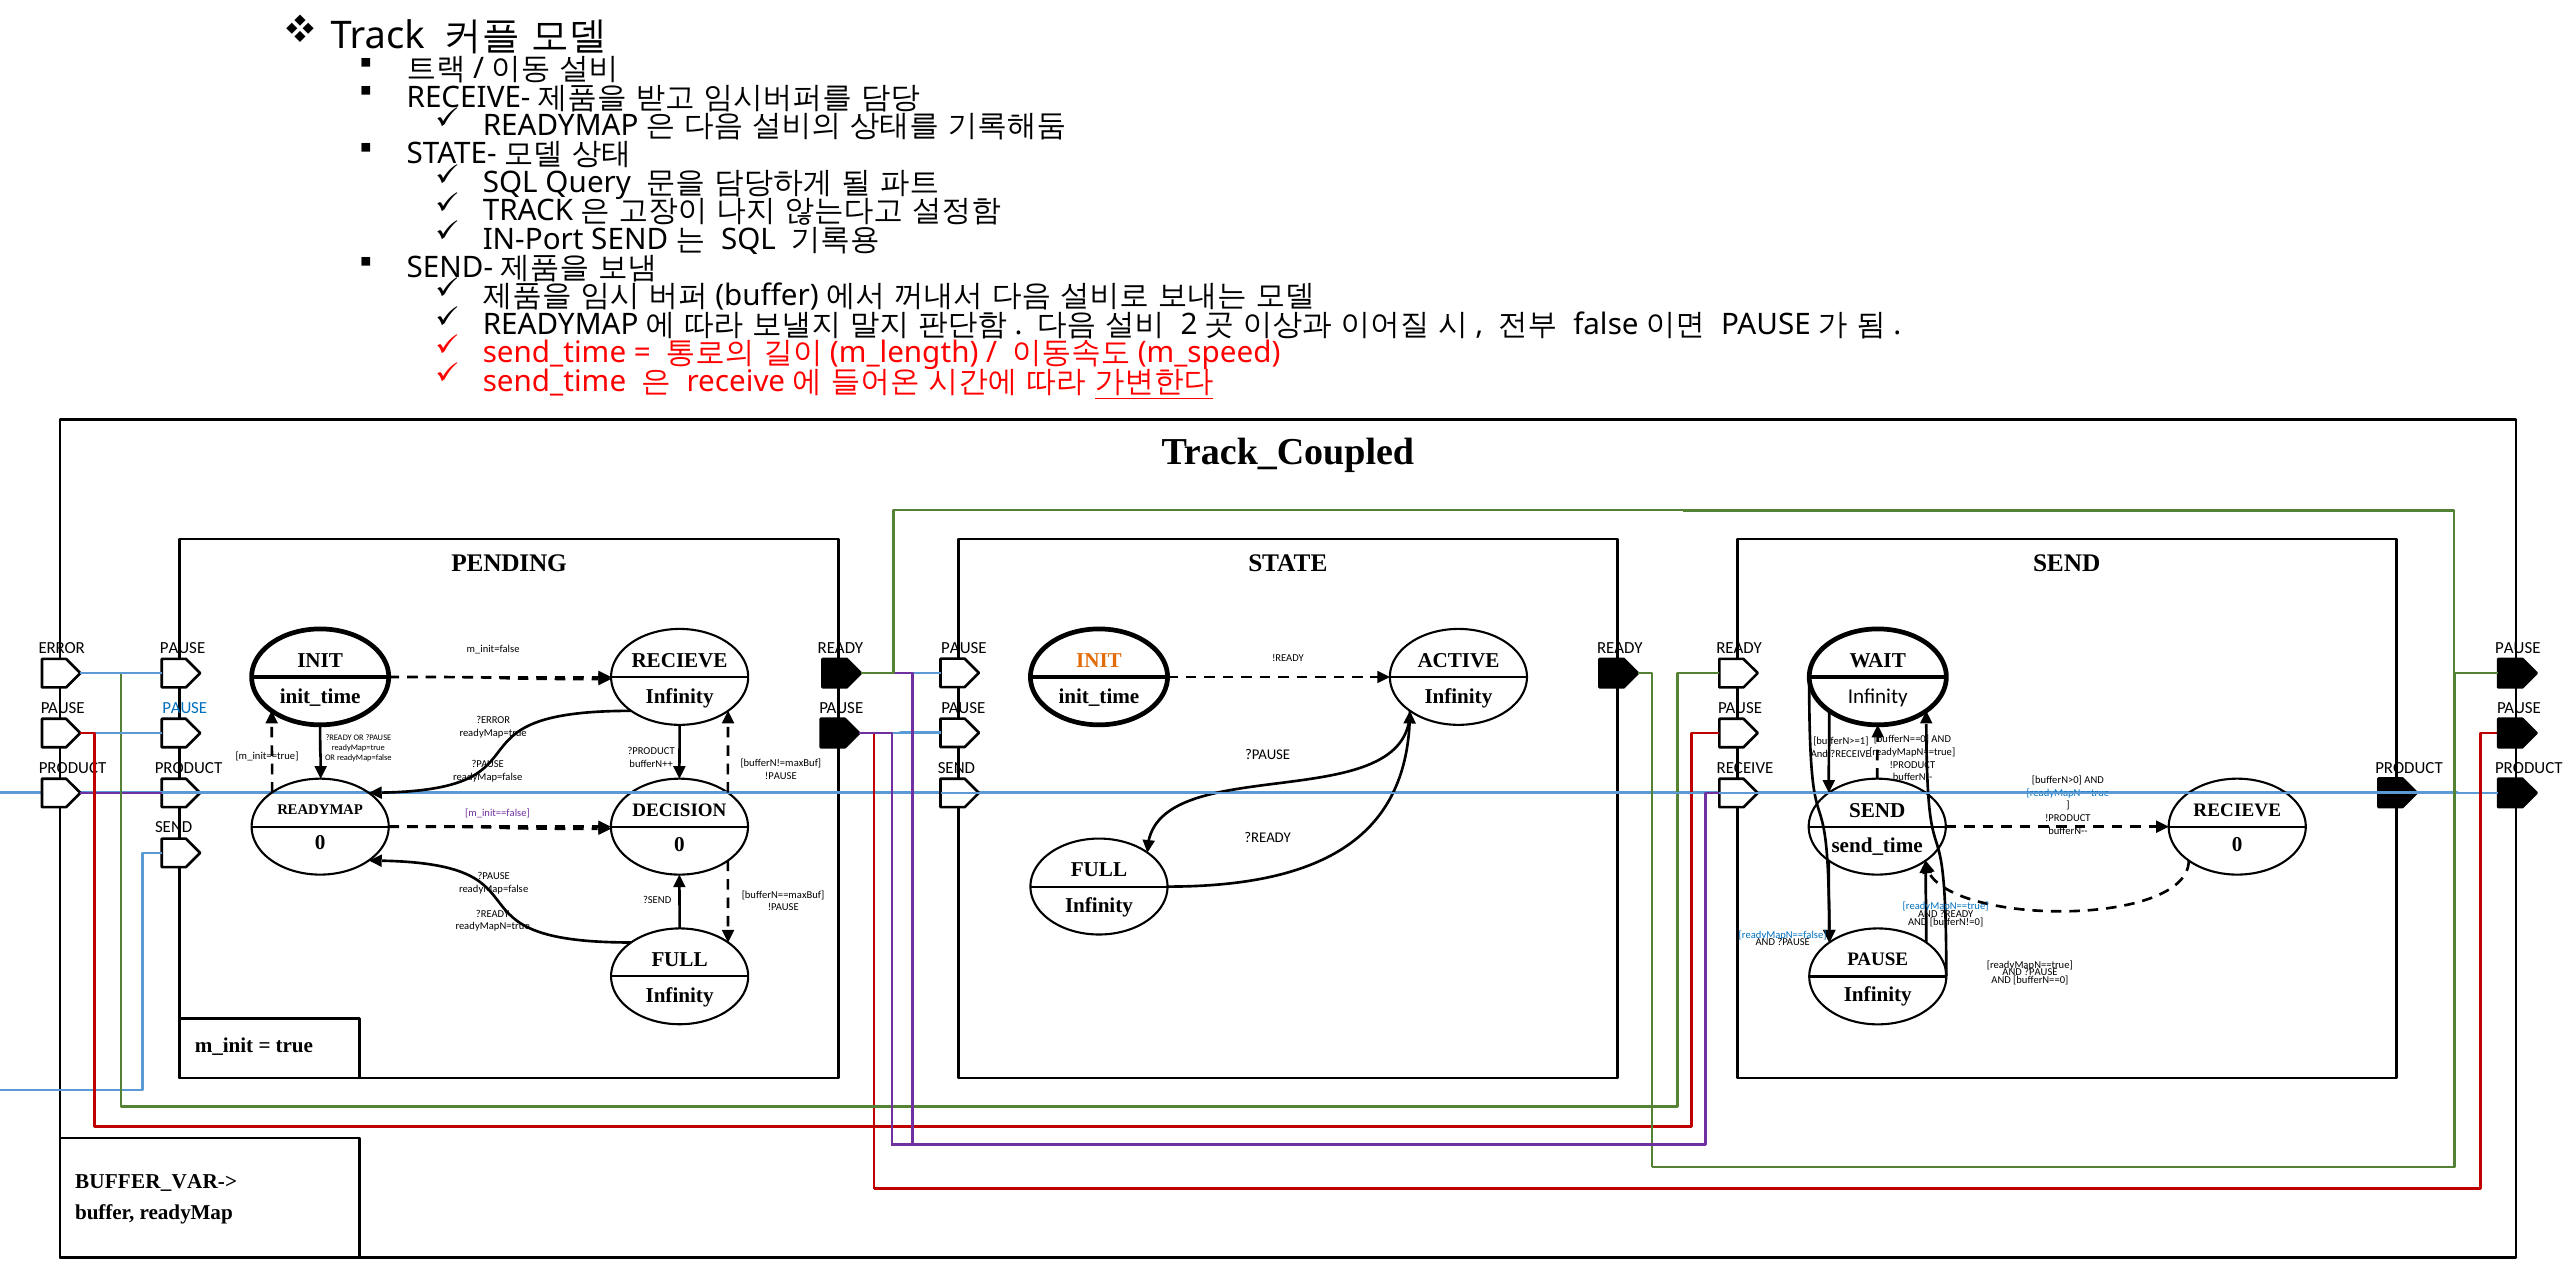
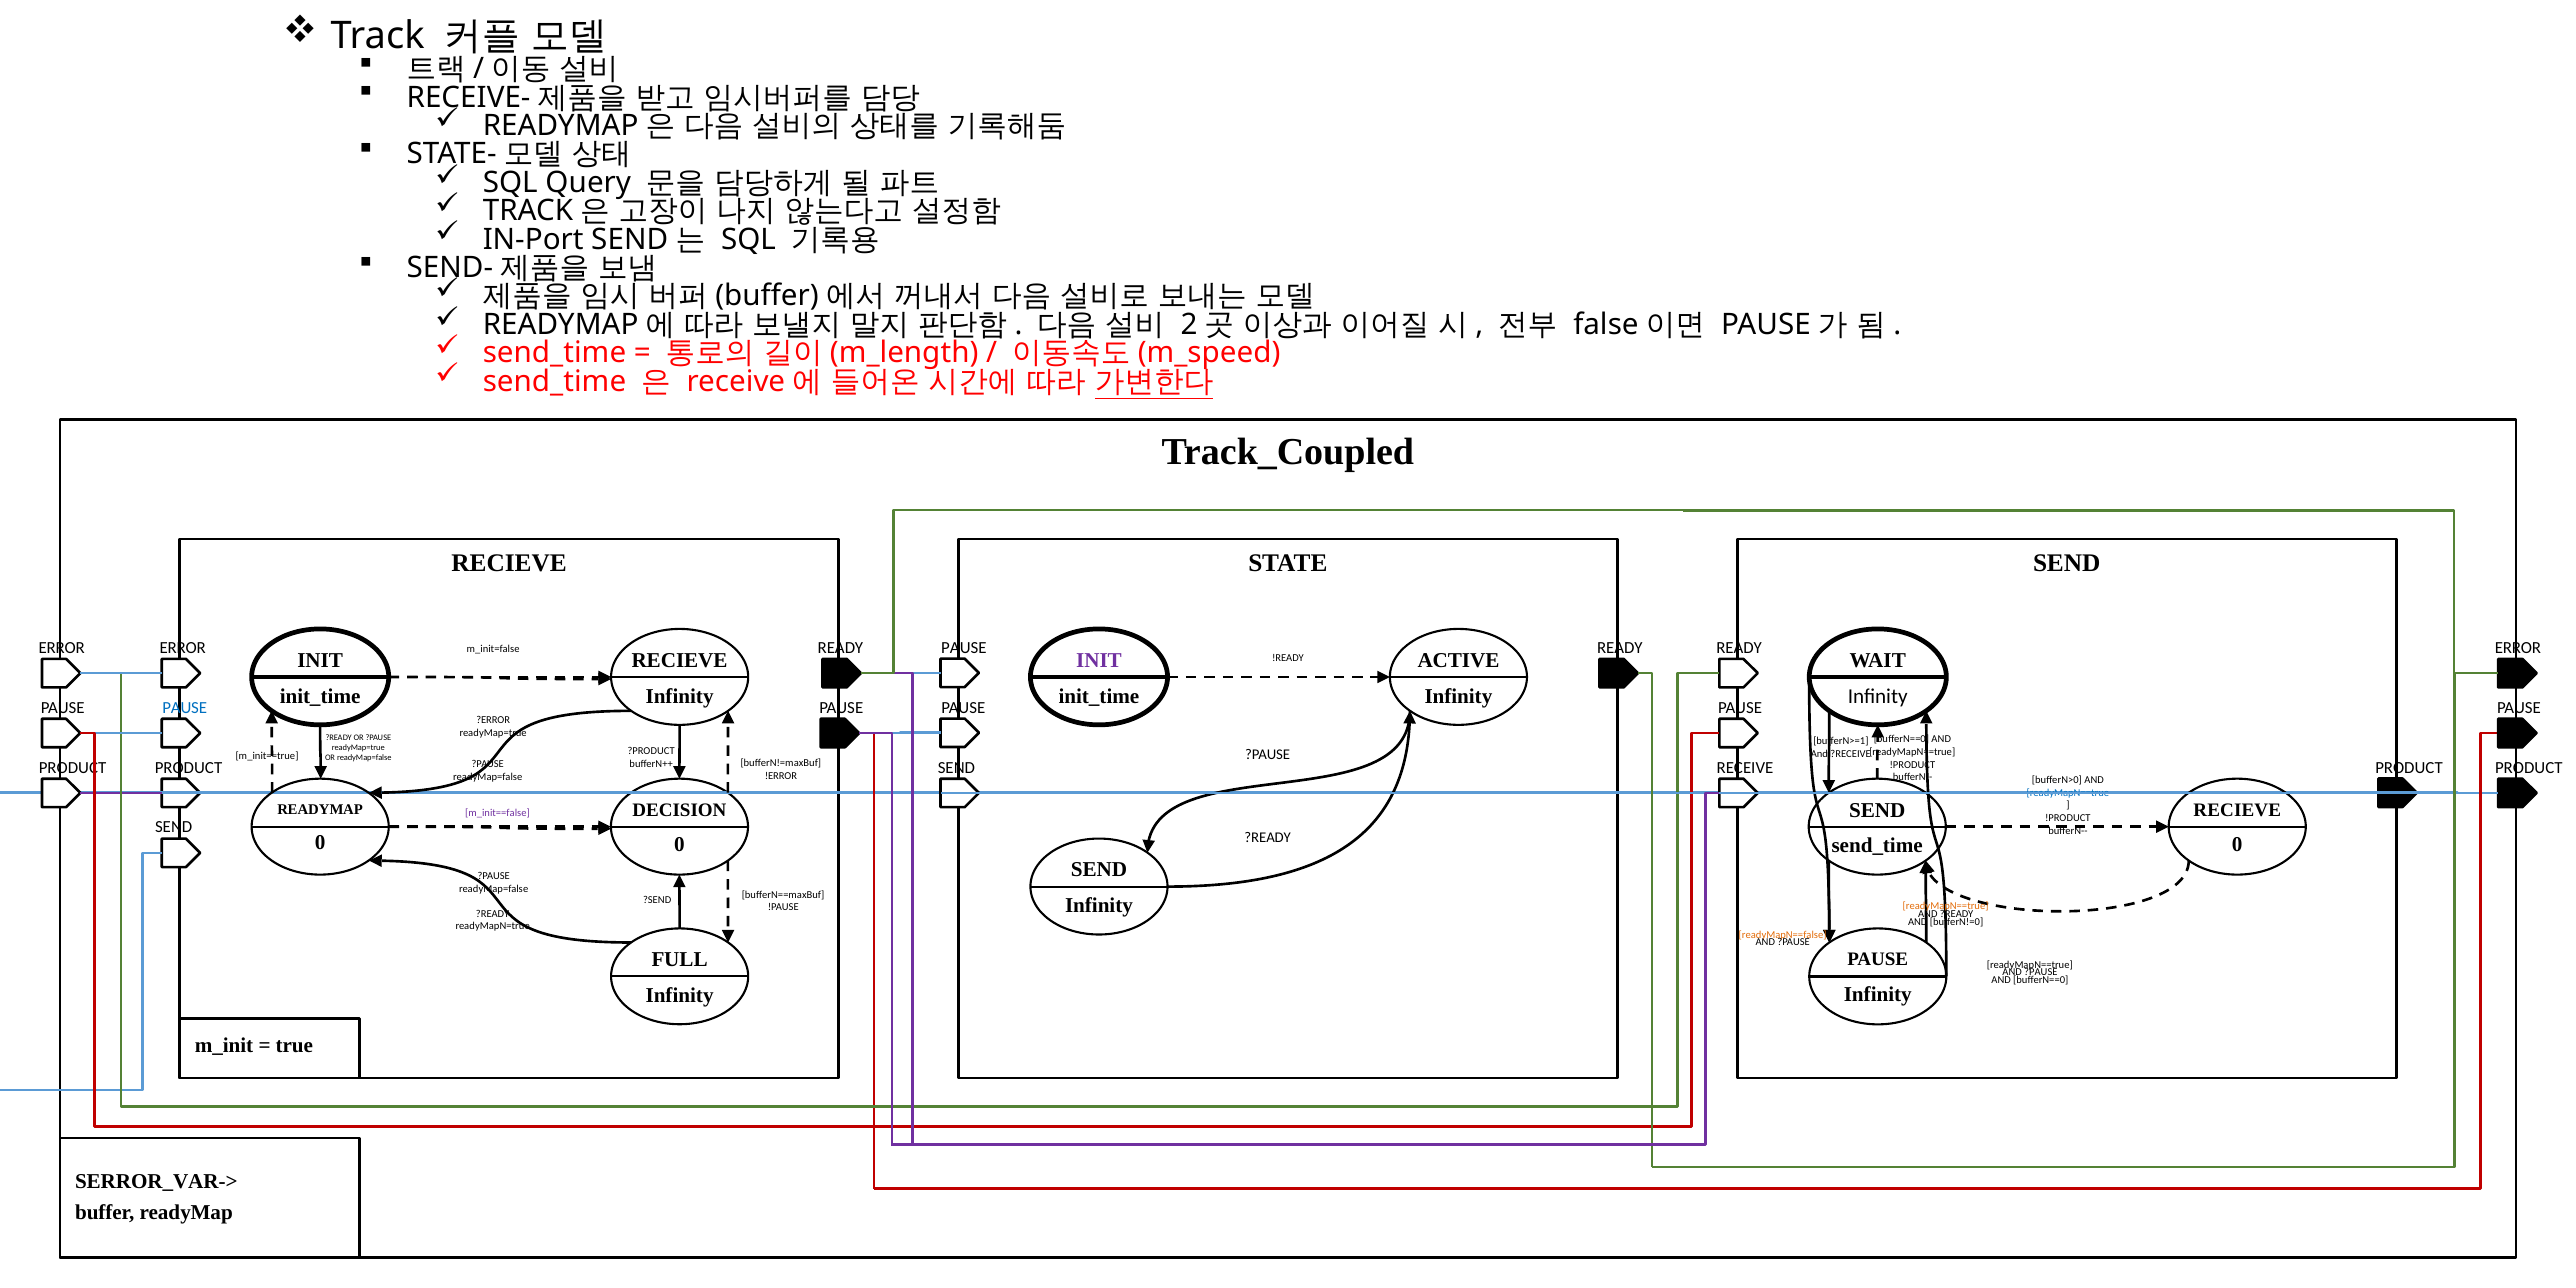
PENDING: PENDING -> RECIEVE (509, 564)
PAUSE: PAUSE -> ERROR (183, 648)
PAUSE: PAUSE -> ERROR (2518, 648)
INIT colour: orange -> purple (1099, 660)
!PAUSE: !PAUSE -> !ERROR (781, 776)
FULL: FULL -> SEND (1099, 870)
readyMapN==true colour: blue -> orange (1946, 906)
readyMapN==false colour: blue -> orange (1783, 935)
BUFFER_VAR->: BUFFER_VAR-> -> SERROR_VAR-> (156, 1182)
